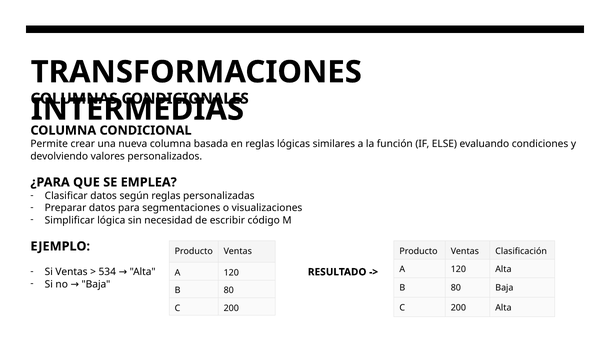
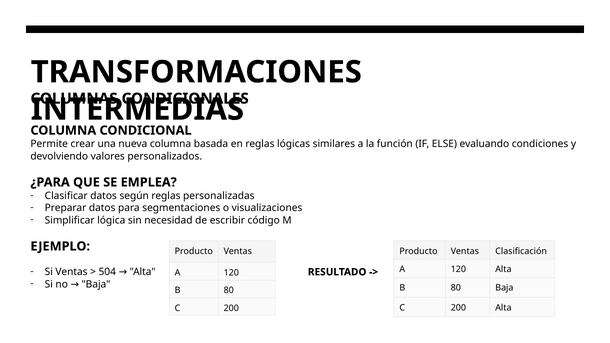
534: 534 -> 504 (107, 272)
